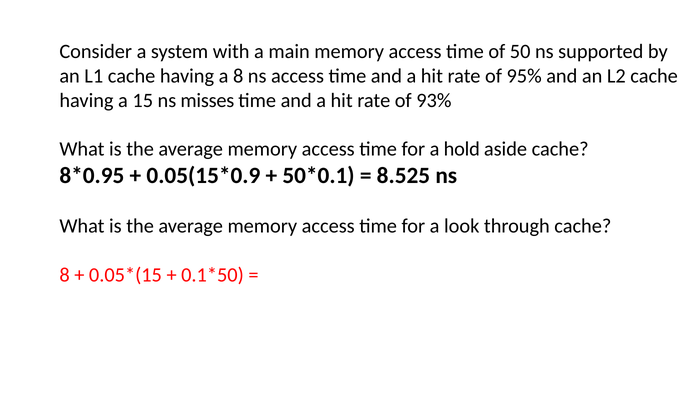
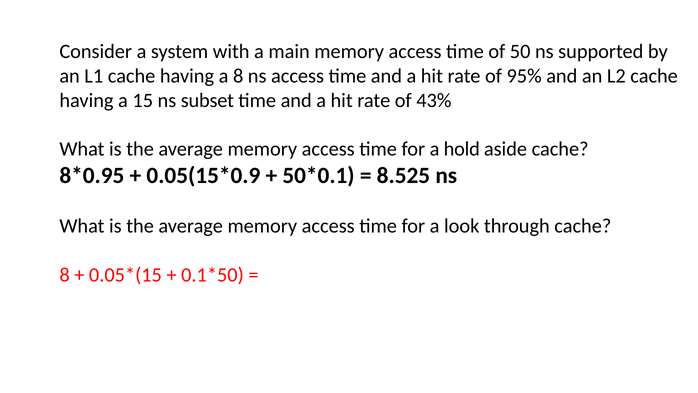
misses: misses -> subset (207, 100)
93%: 93% -> 43% (434, 100)
